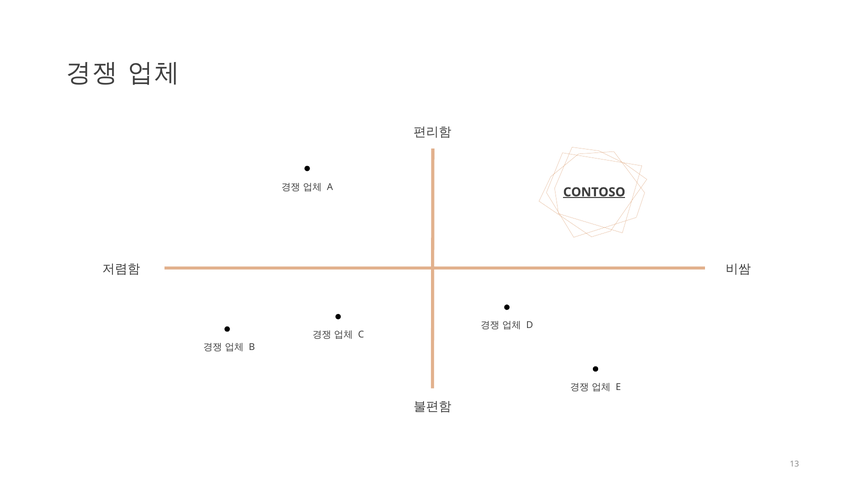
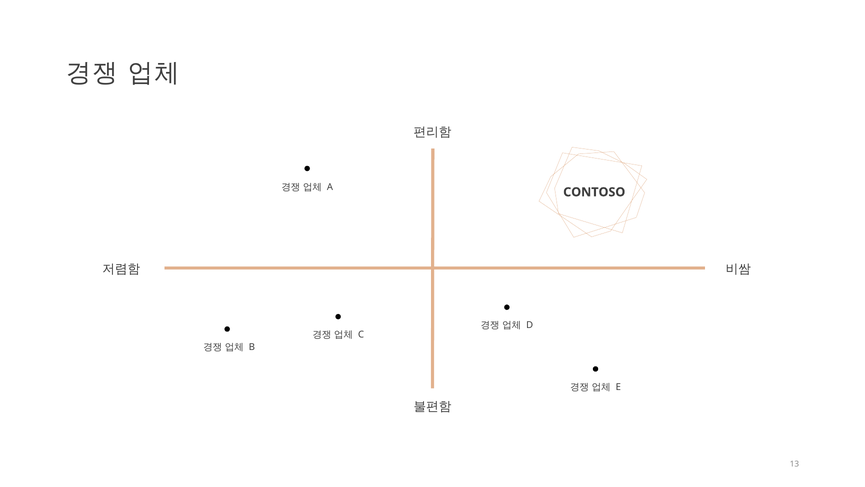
CONTOSO underline: present -> none (594, 192)
